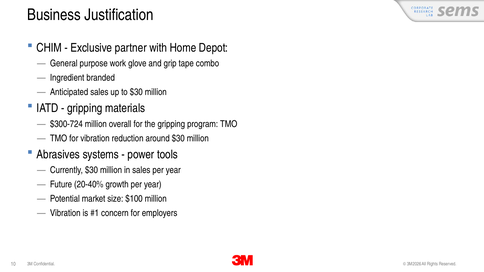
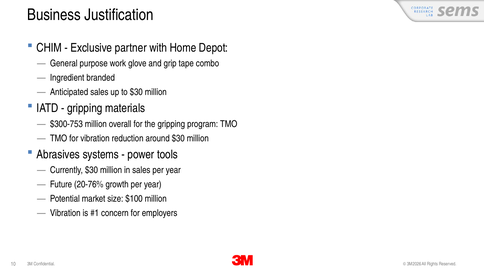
$300-724: $300-724 -> $300-753 (66, 124)
20-40%: 20-40% -> 20-76% (89, 185)
